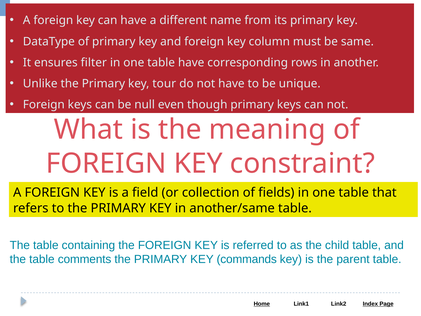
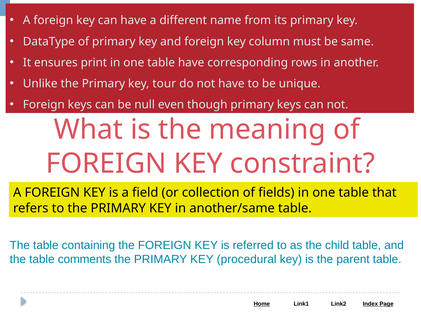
filter: filter -> print (94, 63)
commands: commands -> procedural (247, 259)
